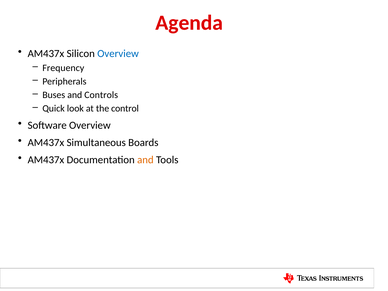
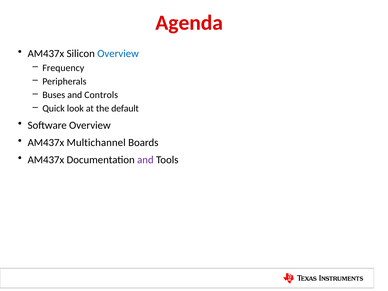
control: control -> default (125, 109)
Simultaneous: Simultaneous -> Multichannel (96, 142)
and colour: orange -> purple (145, 160)
